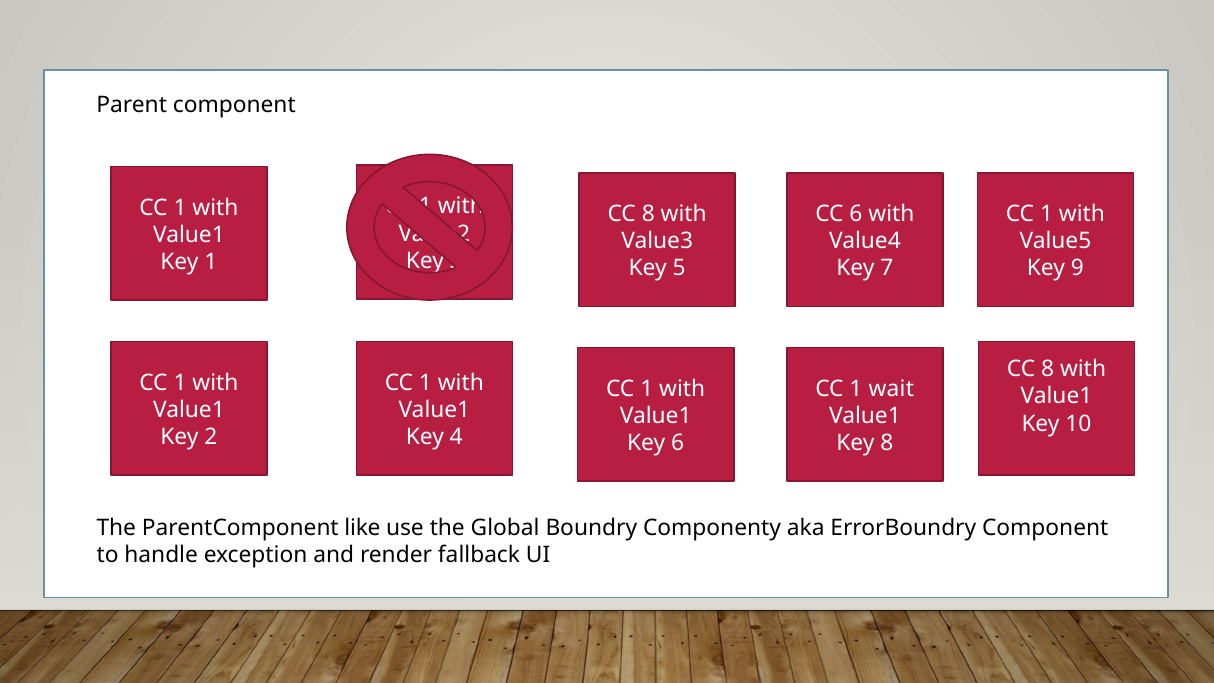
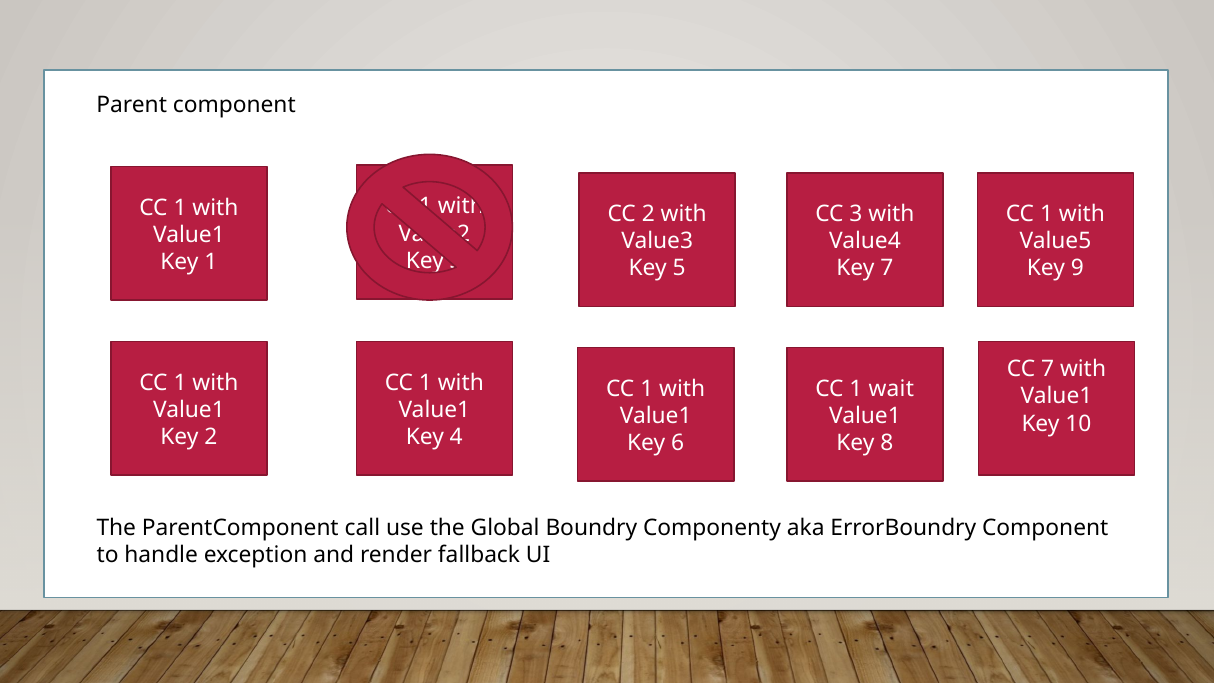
8: 8 -> 2 (648, 214)
CC 6: 6 -> 3 (856, 214)
8: 8 -> 7 (1048, 369)
like: like -> call (362, 528)
